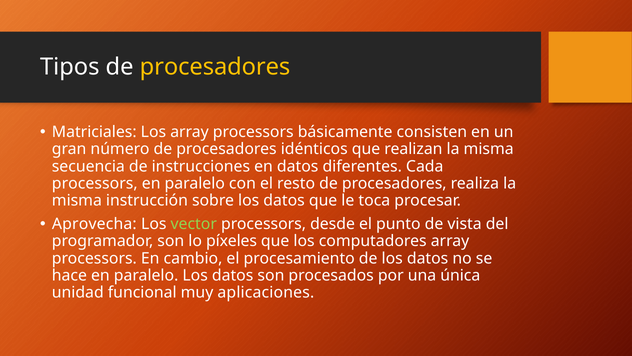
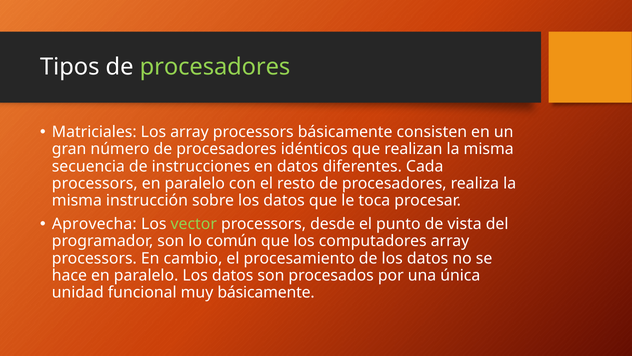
procesadores colour: yellow -> light green (215, 67)
píxeles: píxeles -> común (232, 241)
muy aplicaciones: aplicaciones -> básicamente (266, 292)
